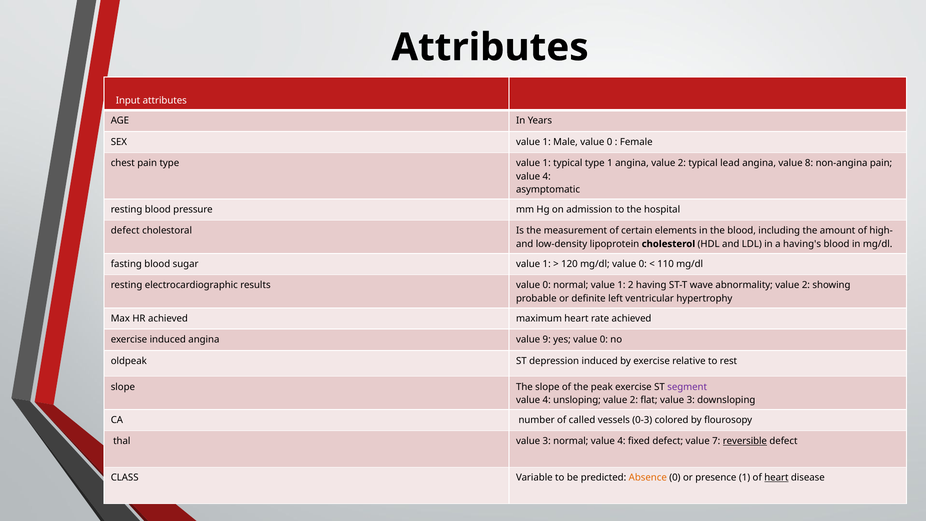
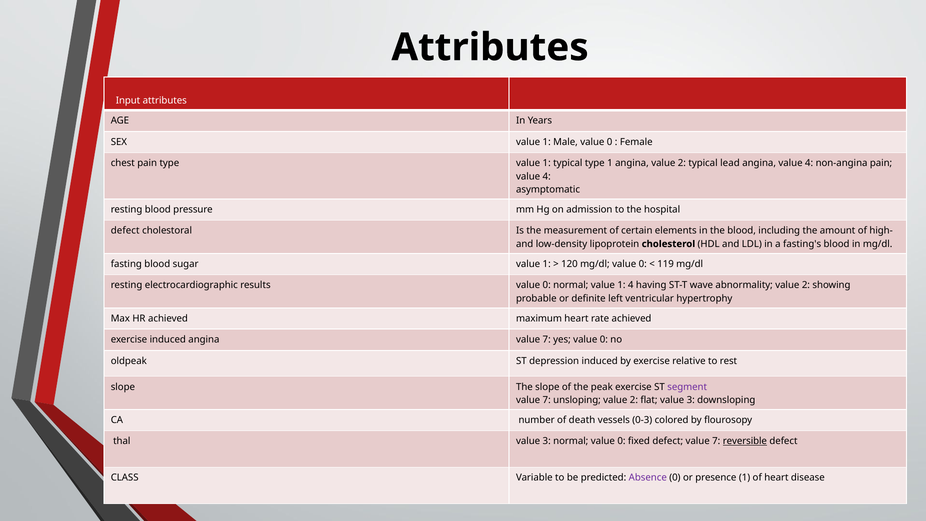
angina value 8: 8 -> 4 (809, 163)
having's: having's -> fasting's (802, 244)
110: 110 -> 119 (666, 264)
1 2: 2 -> 4 (631, 285)
angina value 9: 9 -> 7 (547, 340)
4: 4 -> 7 (547, 400)
called: called -> death (582, 420)
normal value 4: 4 -> 0 (621, 441)
Absence colour: orange -> purple (648, 478)
heart underline: present -> none (776, 478)
